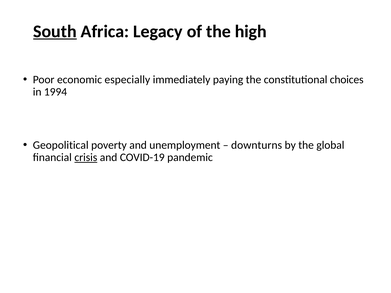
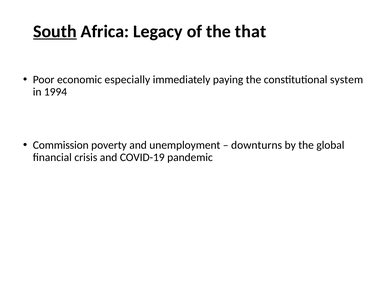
high: high -> that (251, 31)
choices: choices -> system (347, 80)
Geopolitical: Geopolitical -> Commission (61, 145)
crisis underline: present -> none (86, 158)
